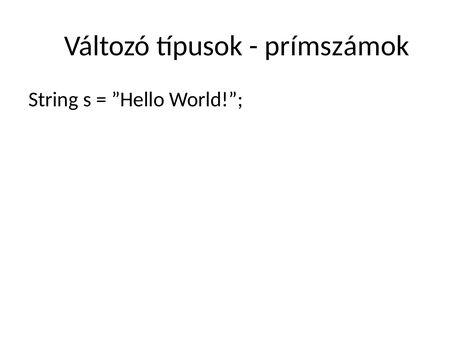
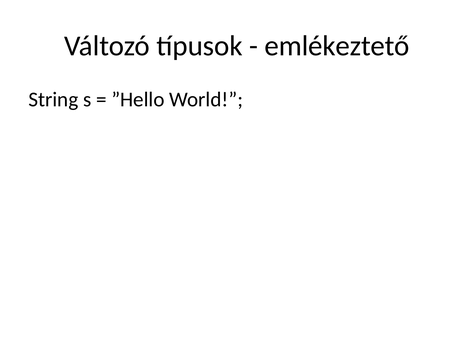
prímszámok: prímszámok -> emlékeztető (337, 46)
